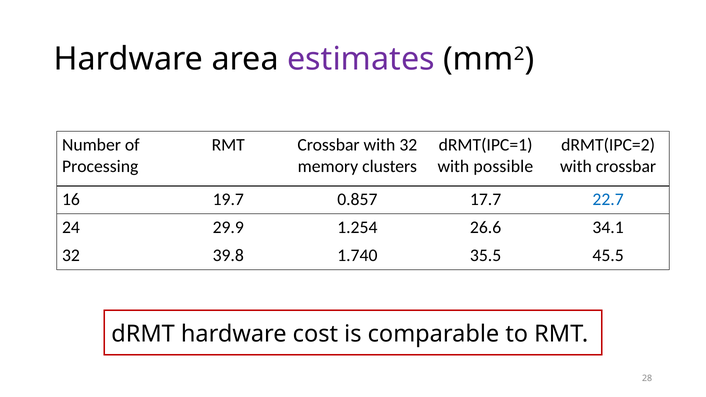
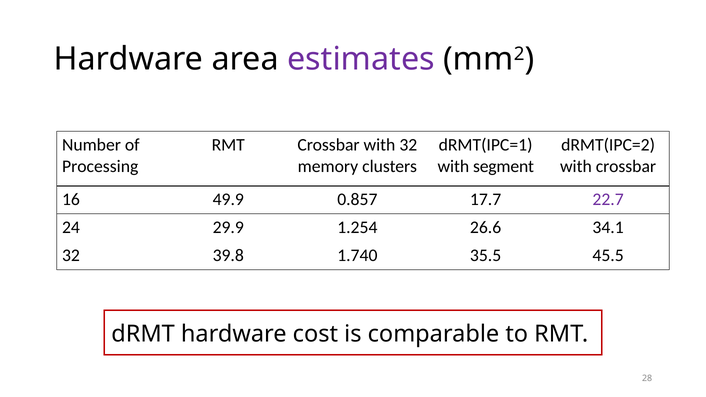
possible: possible -> segment (504, 166)
19.7: 19.7 -> 49.9 (228, 200)
22.7 colour: blue -> purple (608, 200)
